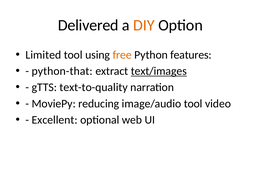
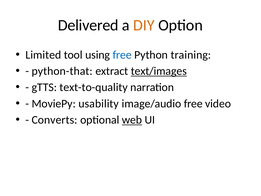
free colour: orange -> blue (122, 55)
features: features -> training (191, 55)
reducing: reducing -> usability (99, 103)
image/audio tool: tool -> free (193, 103)
Excellent: Excellent -> Converts (55, 120)
web underline: none -> present (132, 120)
